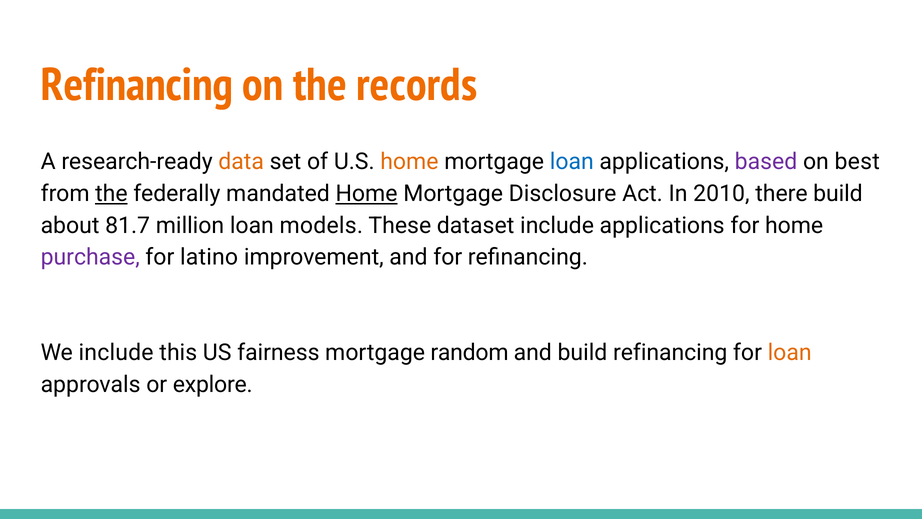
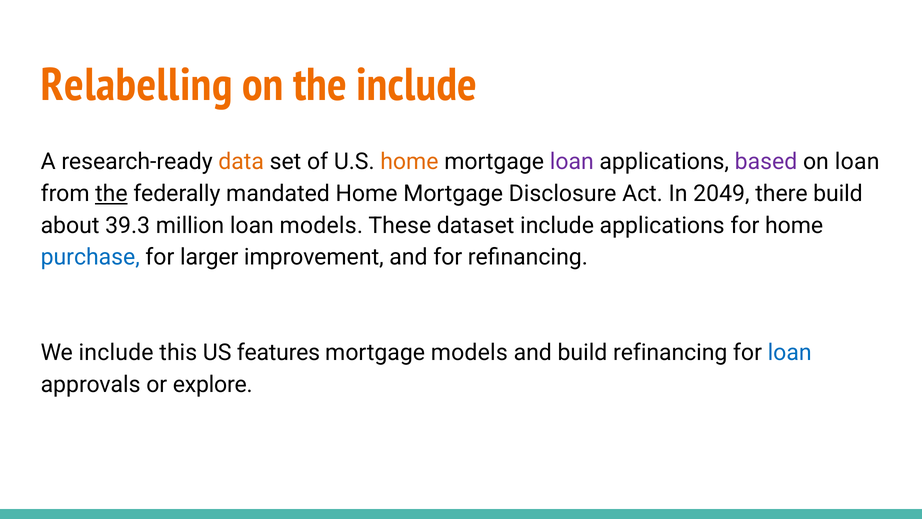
Refinancing: Refinancing -> Relabelling (137, 85)
the records: records -> include (417, 85)
loan colour: blue -> purple (572, 162)
on best: best -> loan (857, 162)
Home underline: present -> none (367, 194)
2010: 2010 -> 2049 (721, 194)
81.7: 81.7 -> 39.3 (128, 225)
purchase colour: purple -> blue (90, 257)
latino: latino -> larger (209, 257)
fairness: fairness -> features (278, 353)
mortgage random: random -> models (469, 353)
loan colour: orange -> blue (790, 353)
